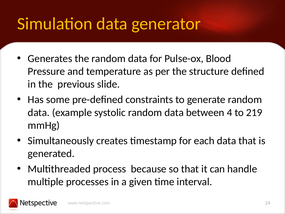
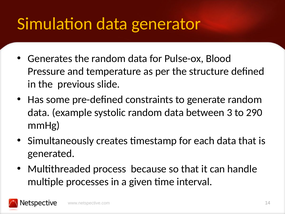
4: 4 -> 3 (230, 112)
219: 219 -> 290 (254, 112)
